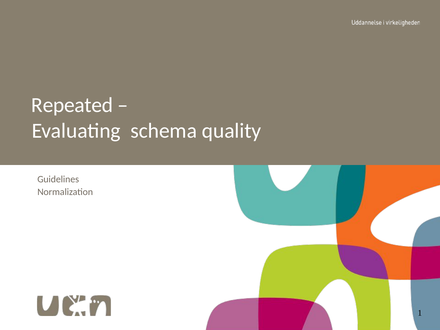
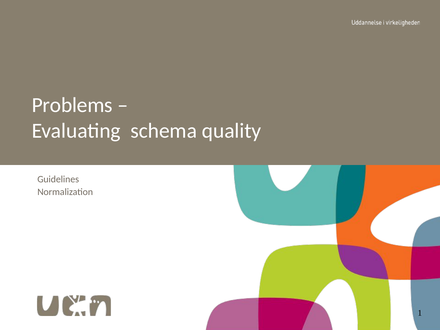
Repeated: Repeated -> Problems (72, 105)
